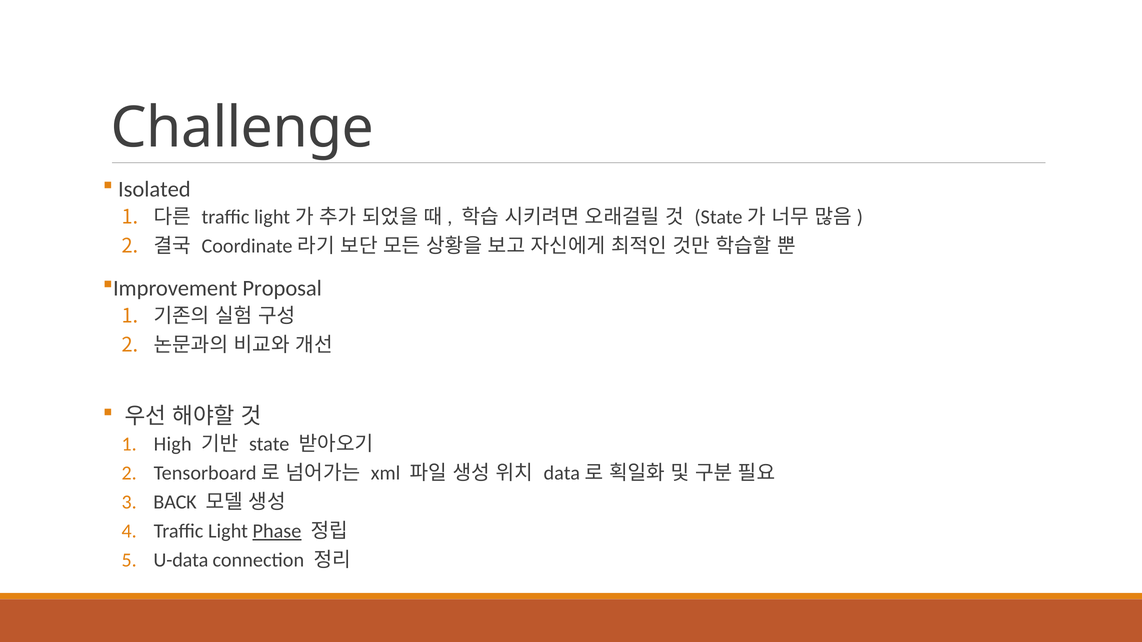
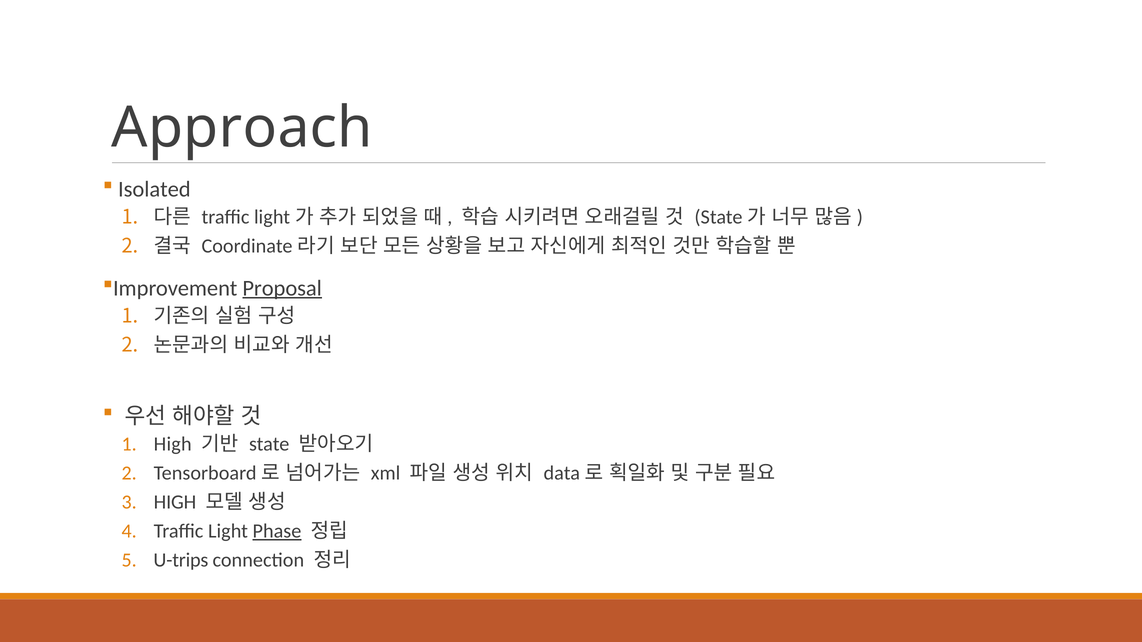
Challenge: Challenge -> Approach (242, 128)
Proposal underline: none -> present (282, 288)
BACK: BACK -> HIGH (175, 502)
U-data: U-data -> U-trips (181, 560)
